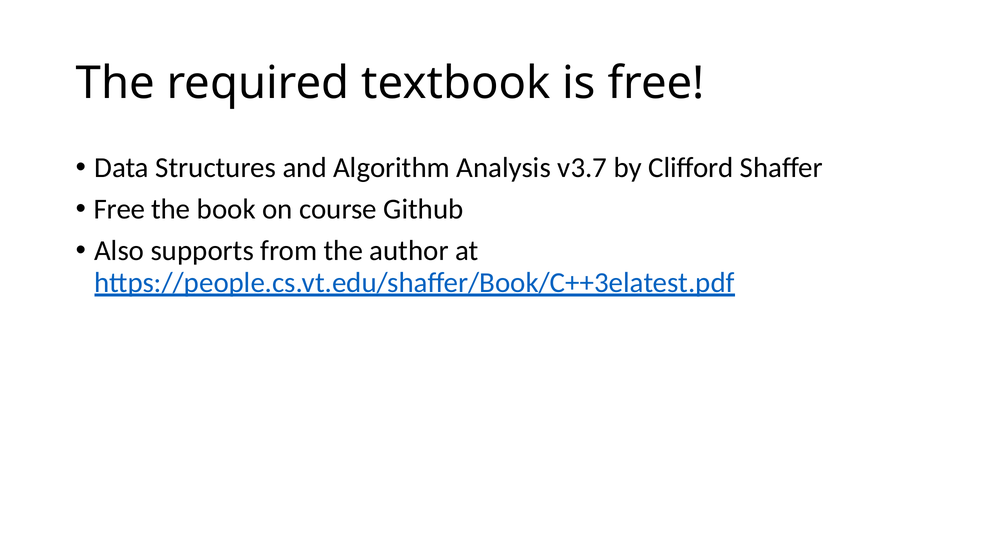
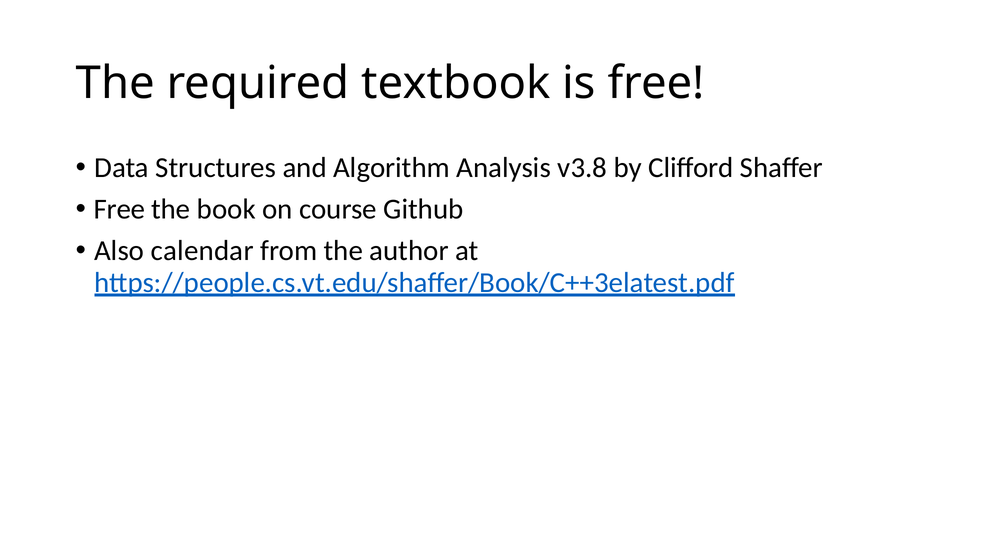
v3.7: v3.7 -> v3.8 (582, 168)
supports: supports -> calendar (202, 251)
